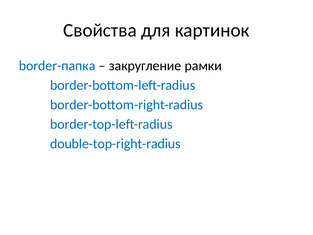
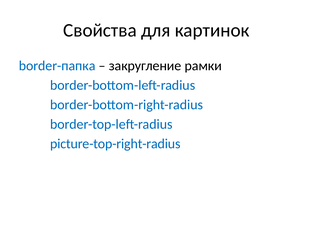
double-top-right-radius: double-top-right-radius -> picture-top-right-radius (115, 144)
